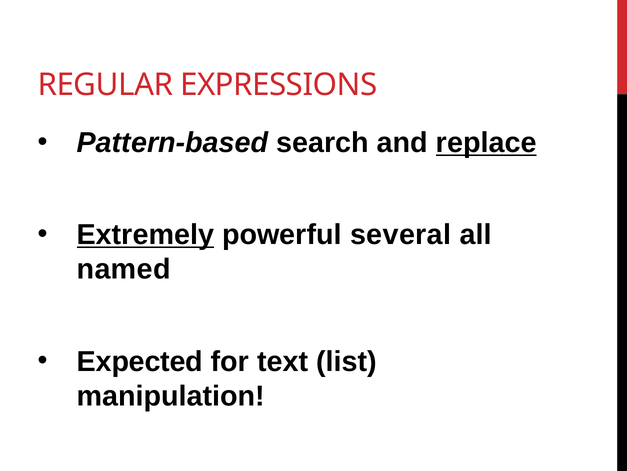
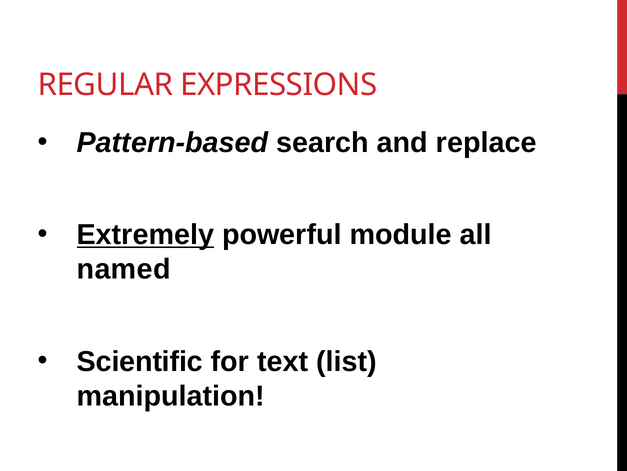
replace underline: present -> none (486, 143)
several: several -> module (401, 235)
Expected: Expected -> Scientific (140, 361)
